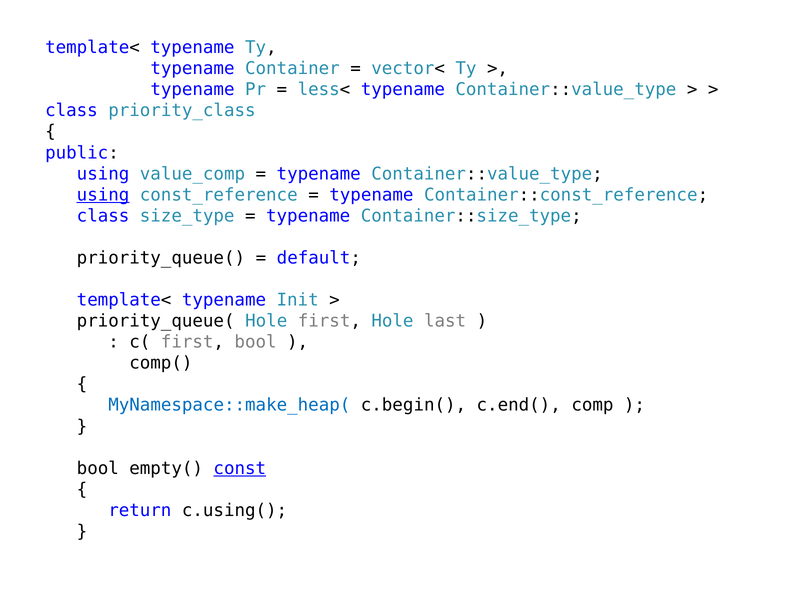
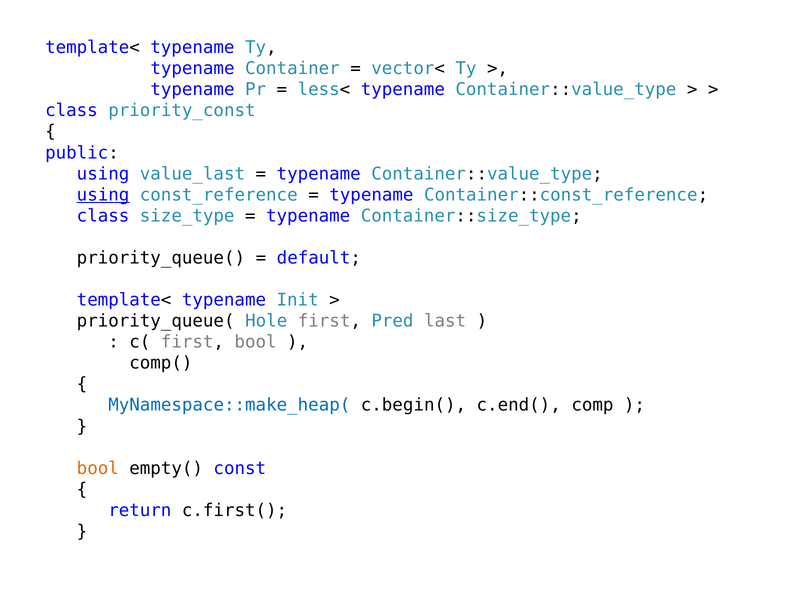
priority_class: priority_class -> priority_const (182, 111)
value_comp: value_comp -> value_last (192, 174)
first Hole: Hole -> Pred (392, 321)
bool colour: black -> orange (98, 468)
const underline: present -> none (240, 468)
c.using(: c.using( -> c.first( (235, 510)
